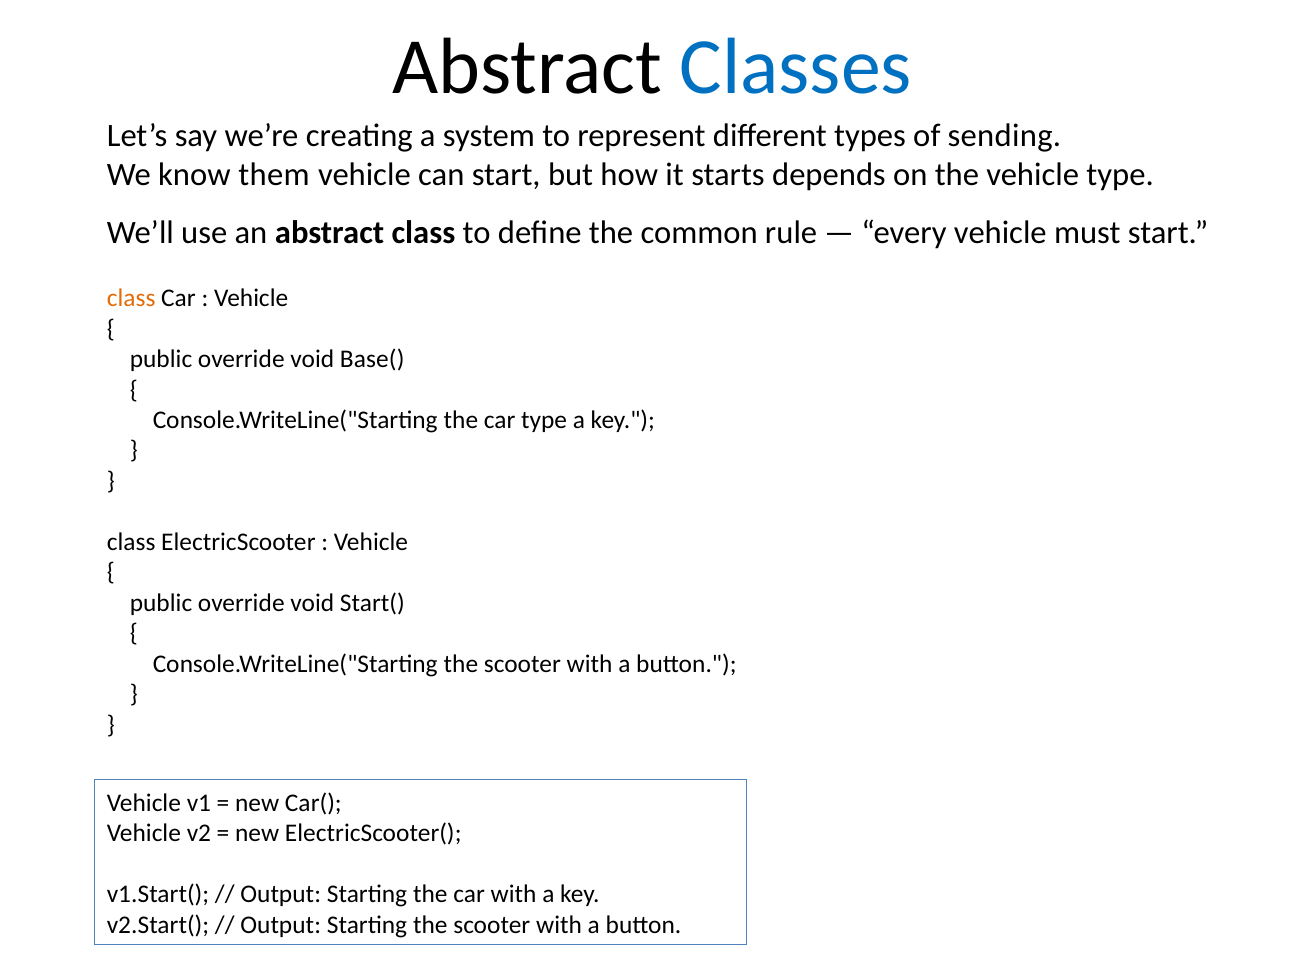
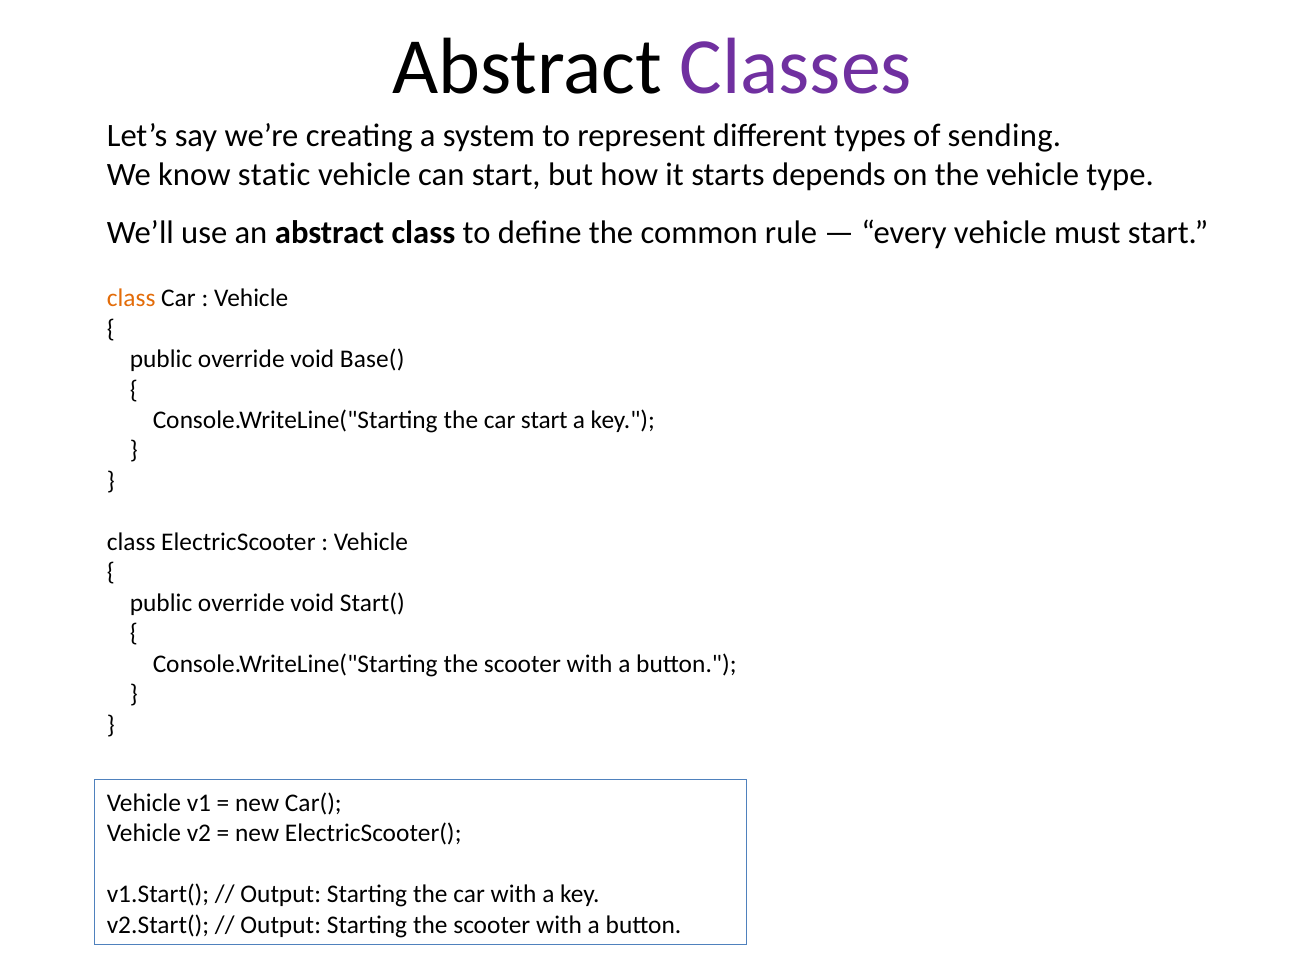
Classes colour: blue -> purple (796, 67)
them: them -> static (274, 175)
car type: type -> start (544, 420)
